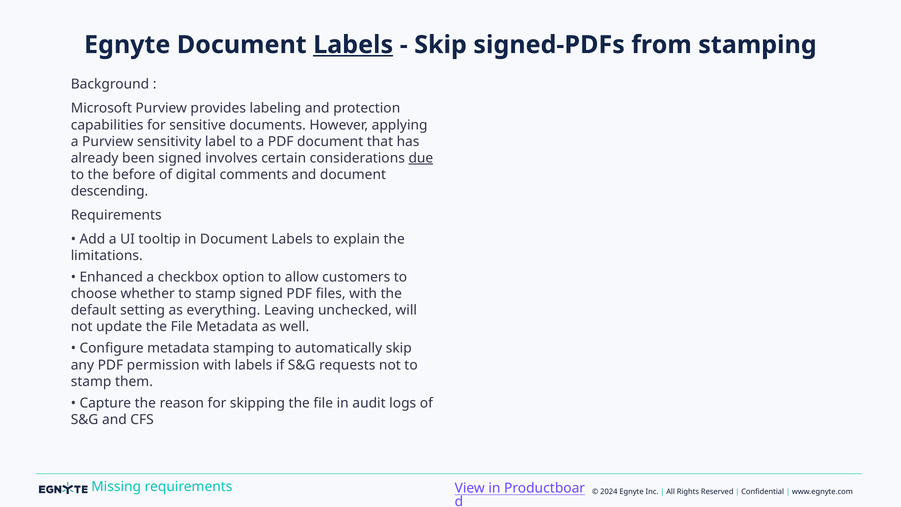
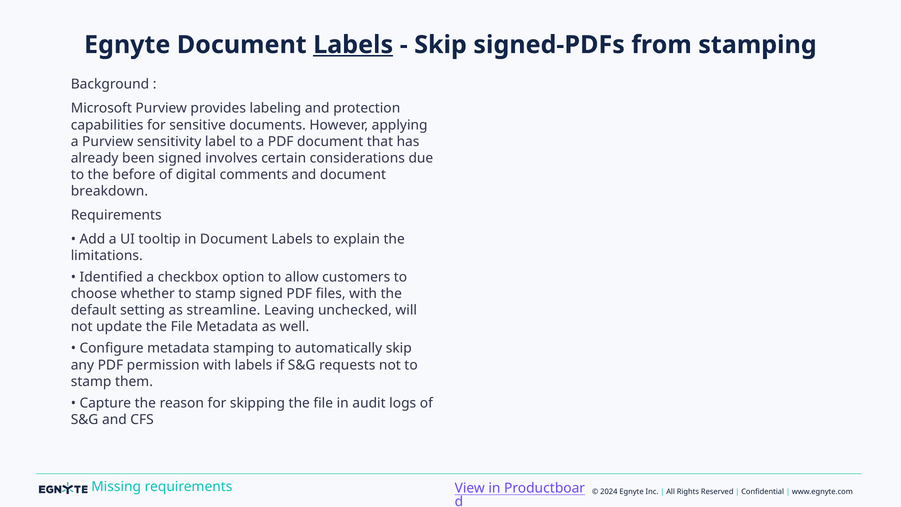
due underline: present -> none (421, 158)
descending: descending -> breakdown (109, 191)
Enhanced: Enhanced -> Identified (111, 277)
everything: everything -> streamline (223, 310)
